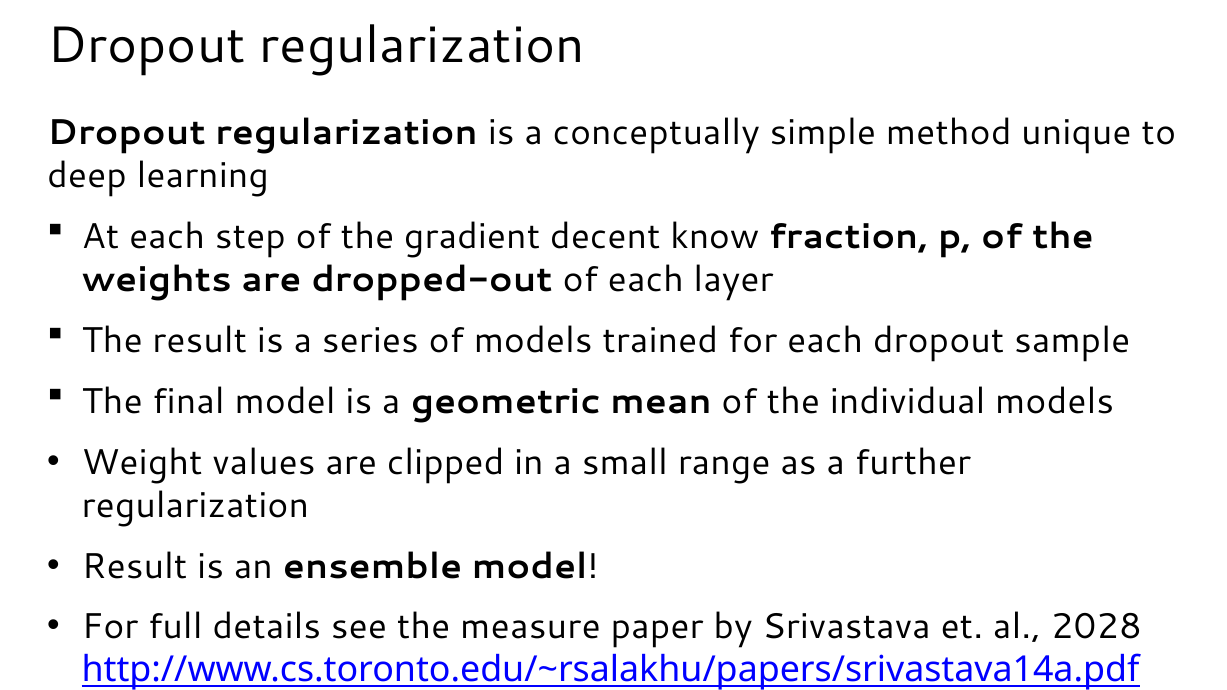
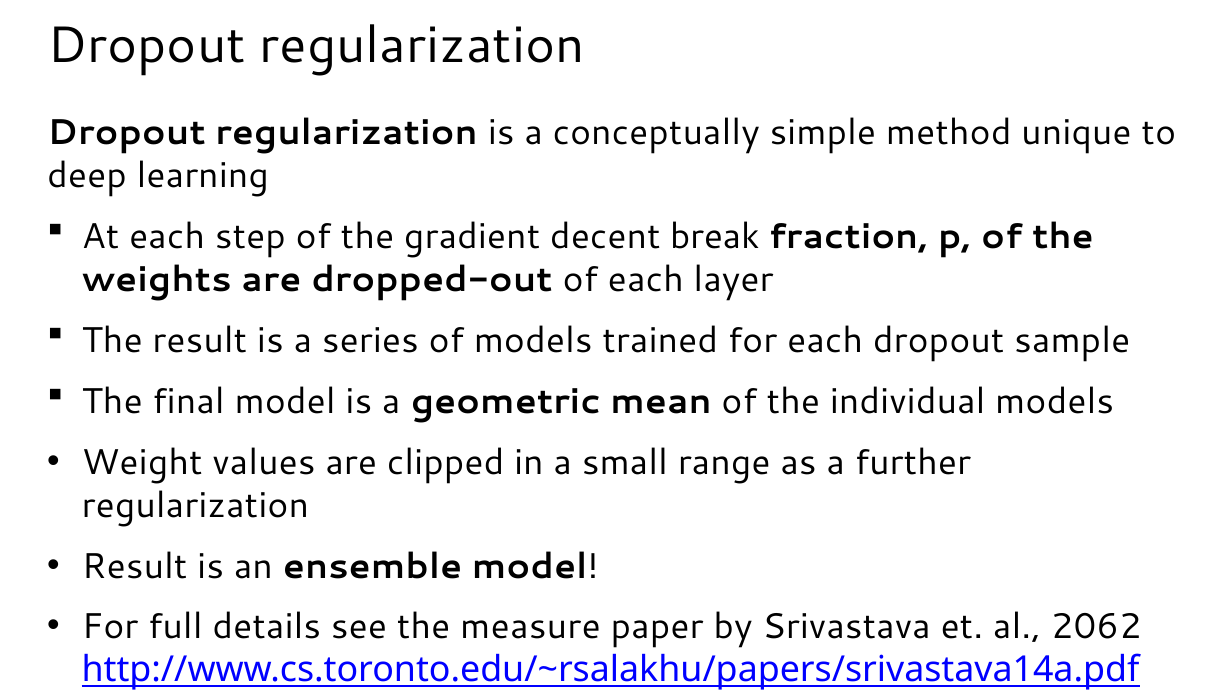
know: know -> break (715, 237)
2028: 2028 -> 2062 (1096, 627)
